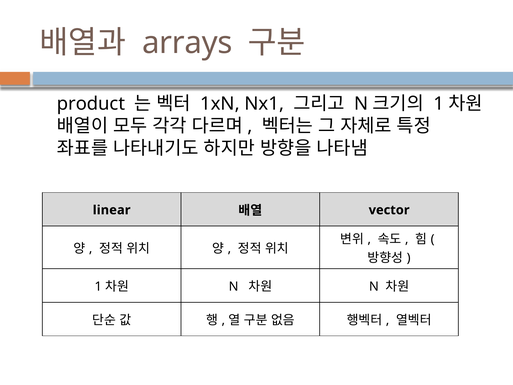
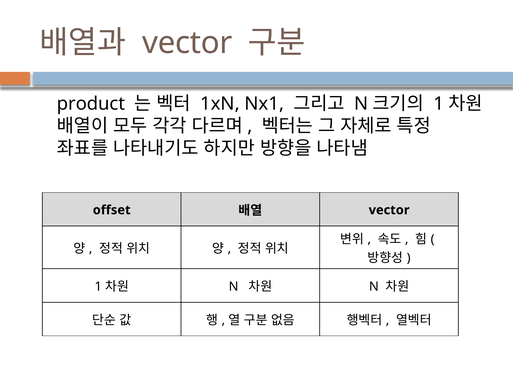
arrays: arrays -> vector (187, 43)
linear: linear -> offset (112, 210)
